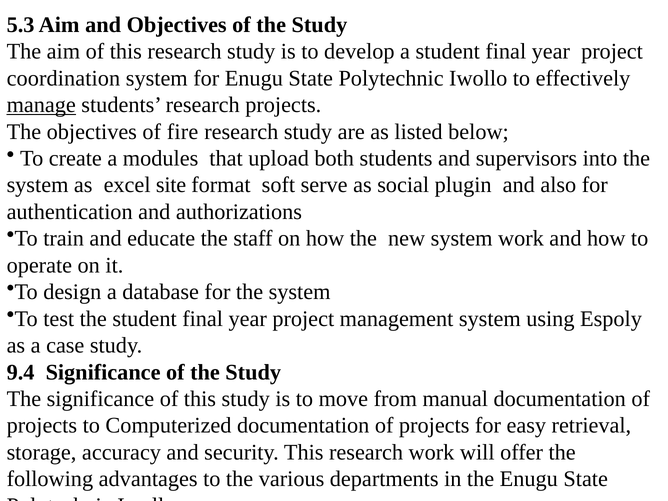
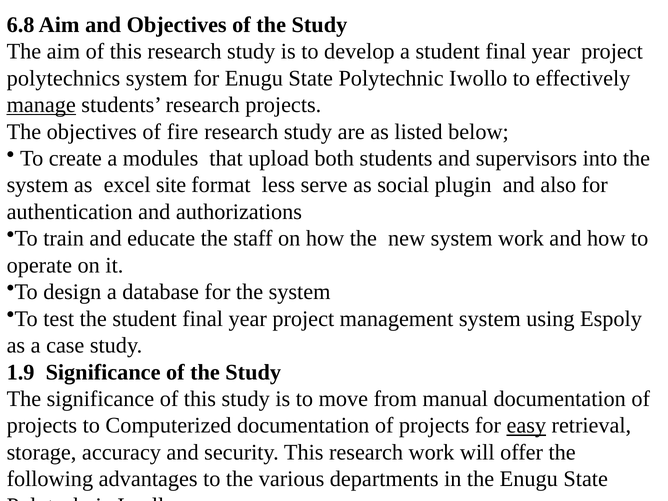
5.3: 5.3 -> 6.8 (21, 25)
coordination: coordination -> polytechnics (63, 78)
format soft: soft -> less (278, 185)
9.4: 9.4 -> 1.9 (21, 372)
easy underline: none -> present (526, 426)
